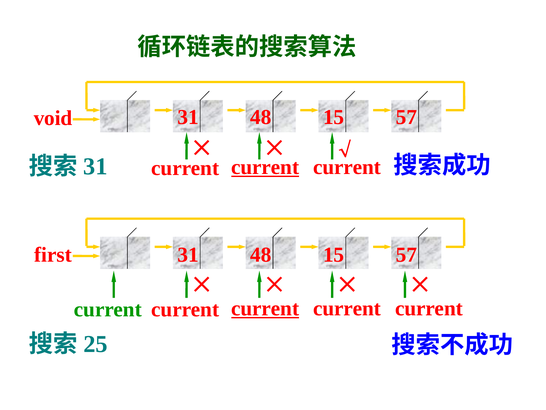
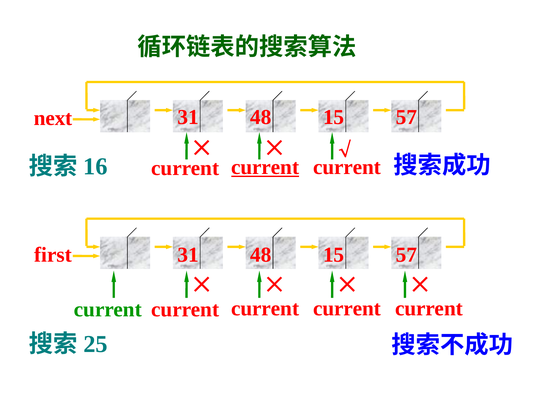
void: void -> next (53, 118)
31: 31 -> 16 (95, 166)
current underline: present -> none (265, 308)
